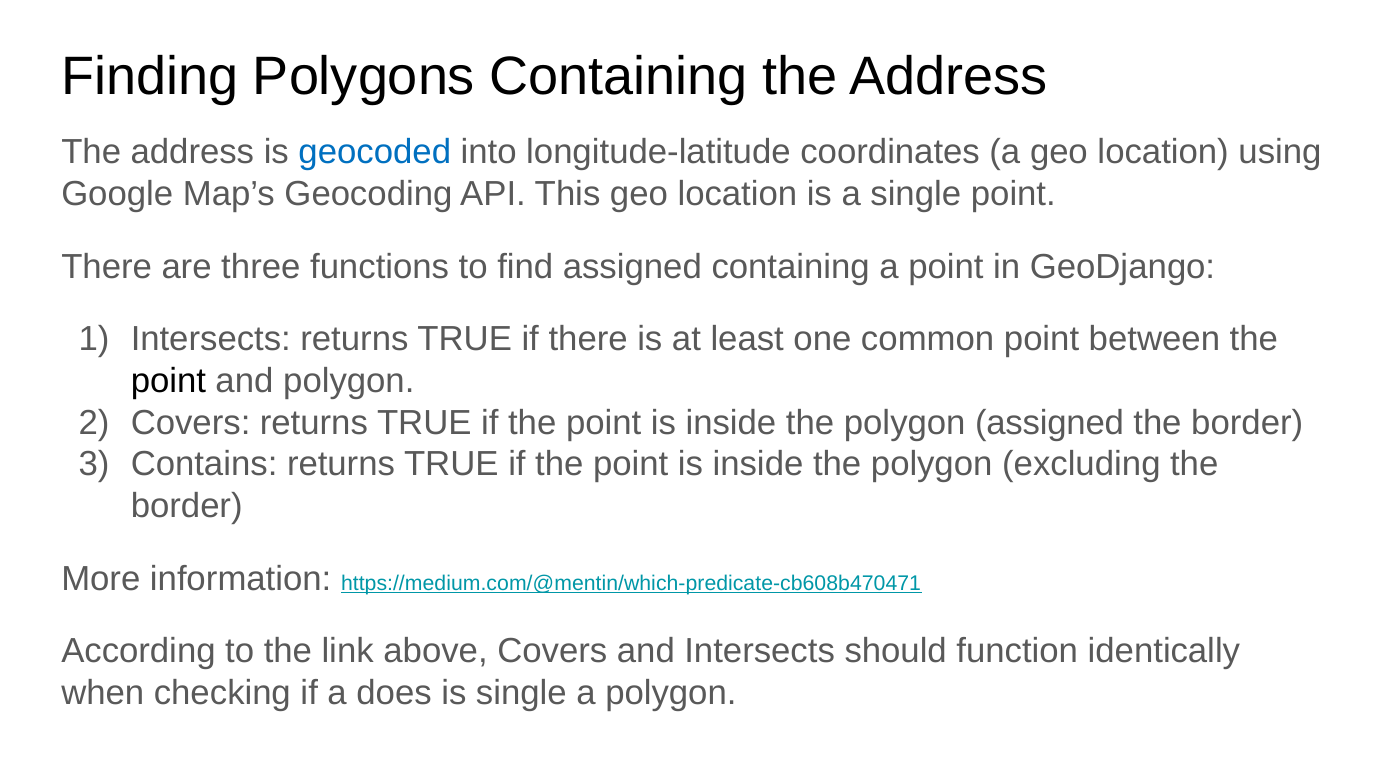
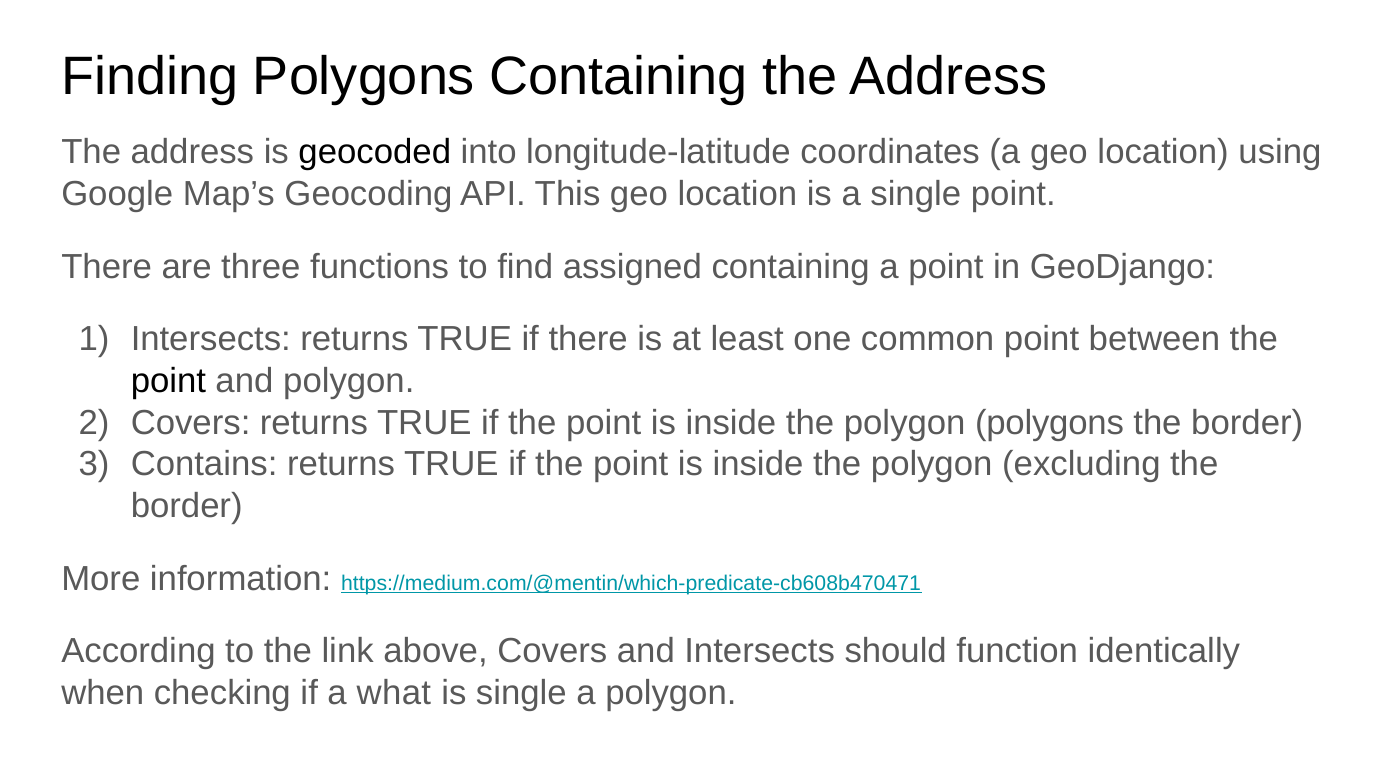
geocoded colour: blue -> black (375, 152)
polygon assigned: assigned -> polygons (1049, 423)
does: does -> what (394, 693)
